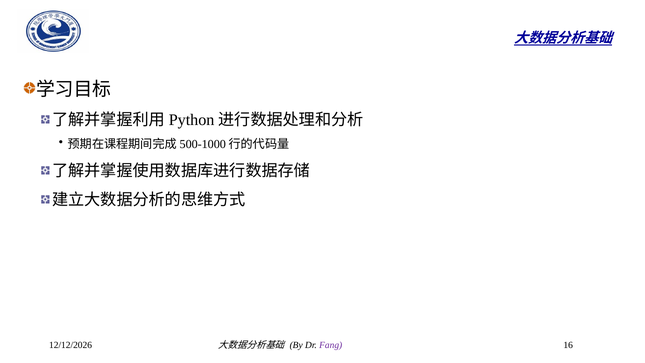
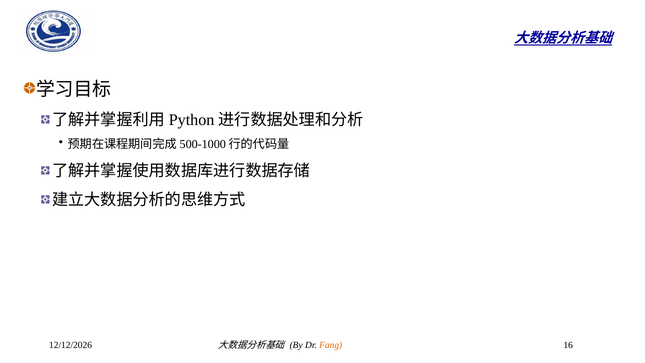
Fang colour: purple -> orange (331, 345)
